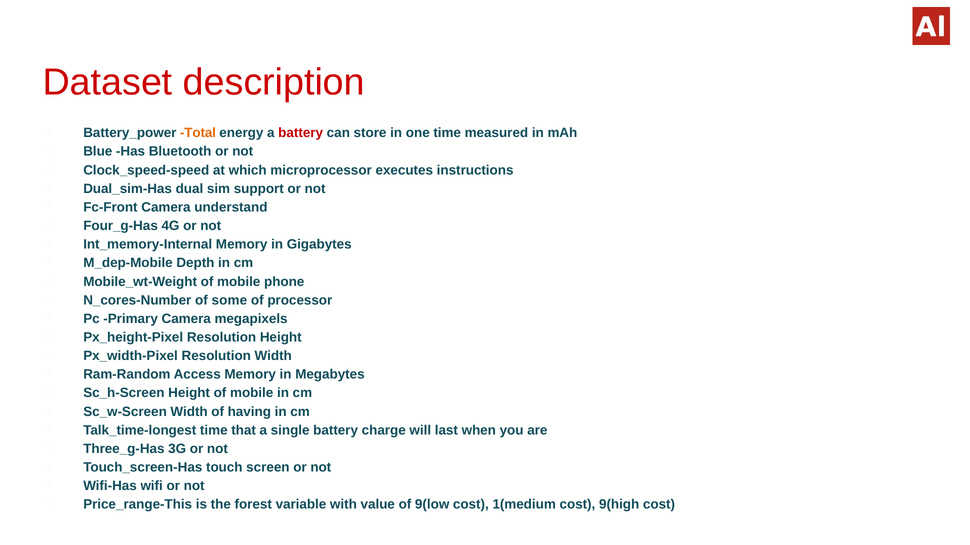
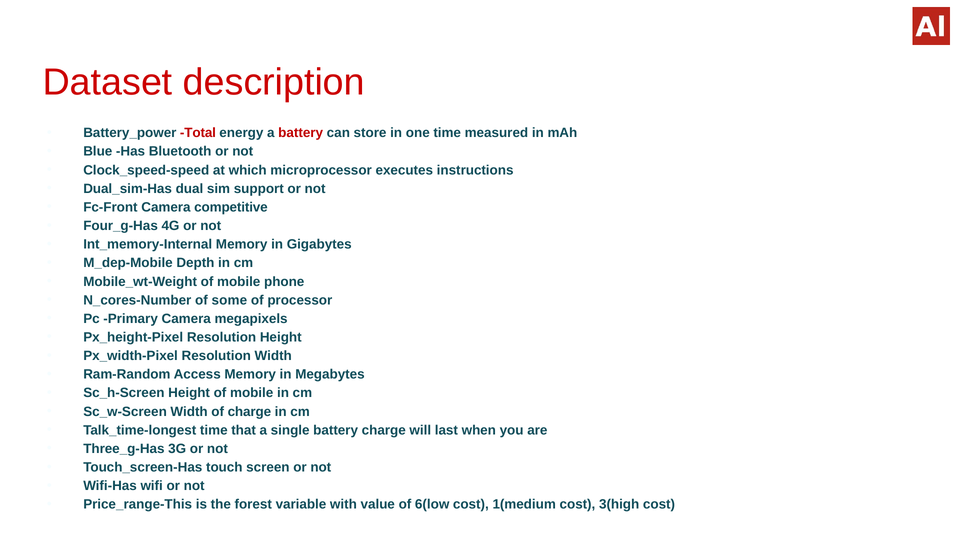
Total colour: orange -> red (198, 133)
understand: understand -> competitive (231, 208)
of having: having -> charge (249, 412)
9(low: 9(low -> 6(low (432, 505)
9(high: 9(high -> 3(high (619, 505)
